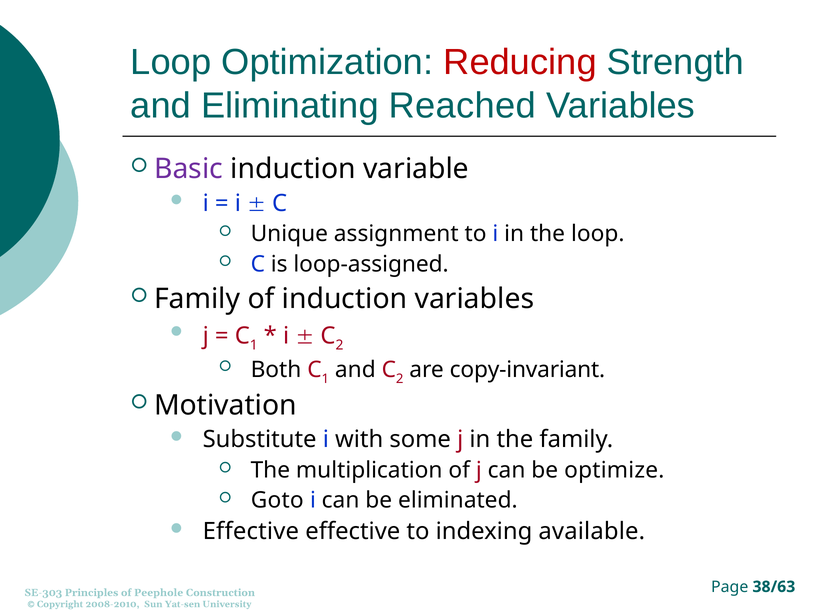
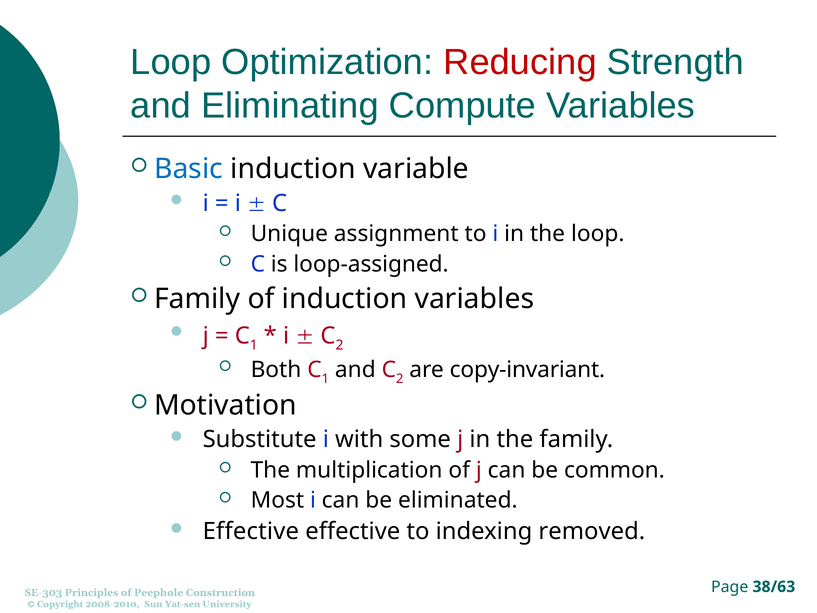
Reached: Reached -> Compute (462, 106)
Basic colour: purple -> blue (189, 169)
optimize: optimize -> common (614, 470)
Goto: Goto -> Most (277, 500)
available: available -> removed (592, 531)
